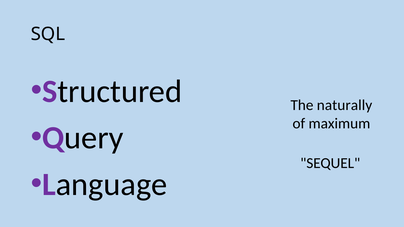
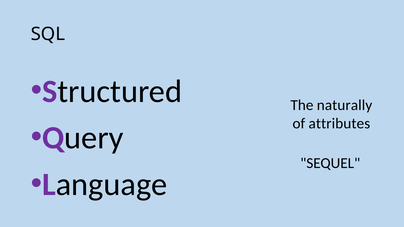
maximum: maximum -> attributes (339, 124)
